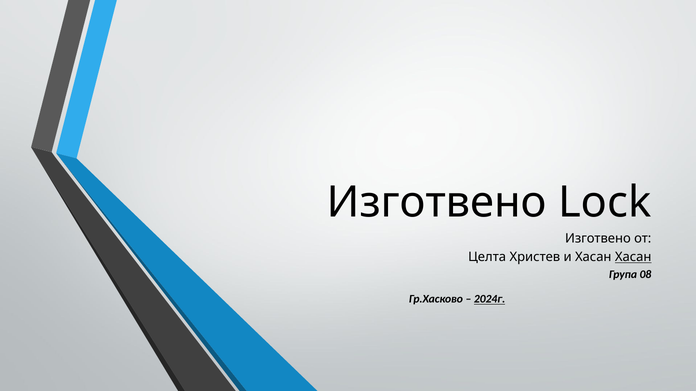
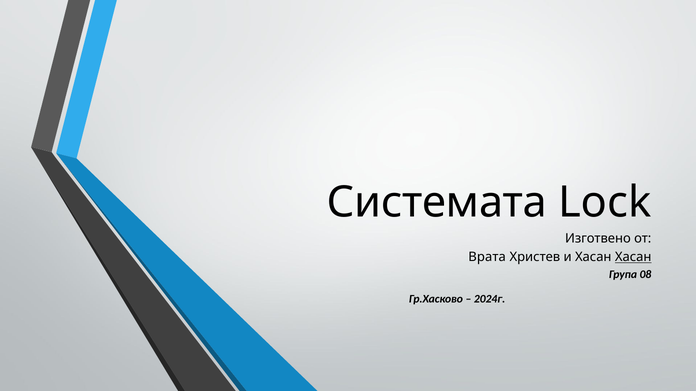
Изготвено: Изготвено -> Системата (437, 202)
Целта: Целта -> Врата (487, 257)
2024г underline: present -> none (490, 300)
